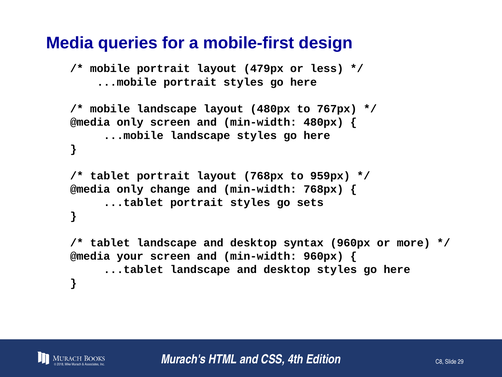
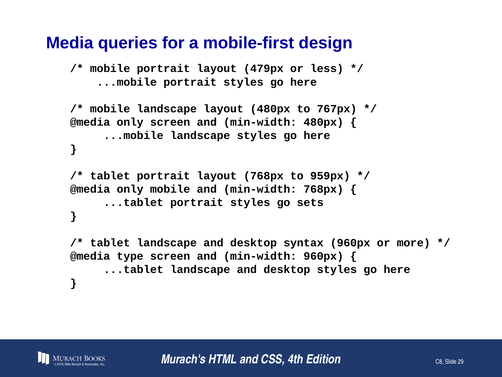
only change: change -> mobile (170, 189)
your: your -> type (130, 256)
